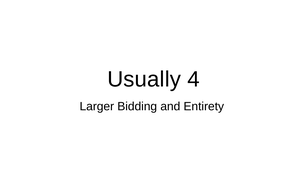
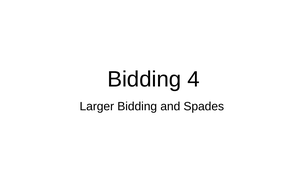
Usually: Usually -> Bidding (144, 79)
Entirety: Entirety -> Spades (204, 106)
